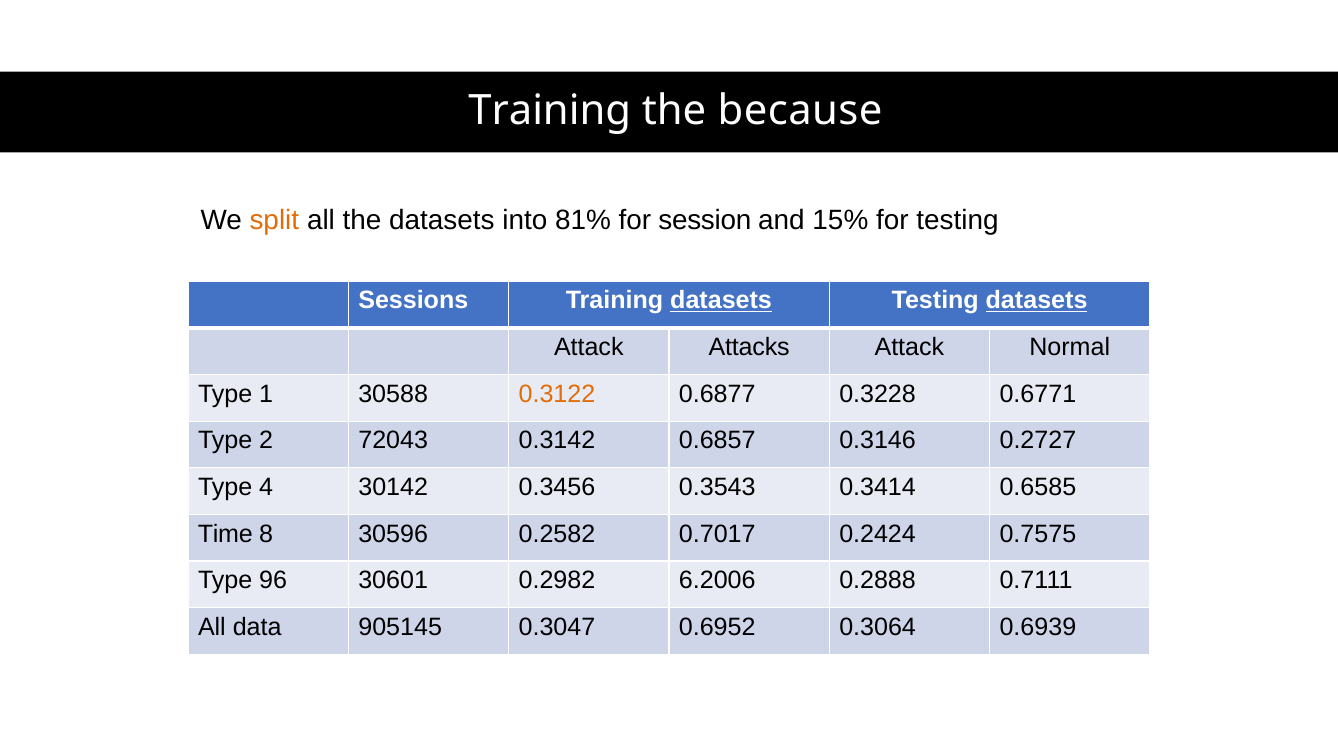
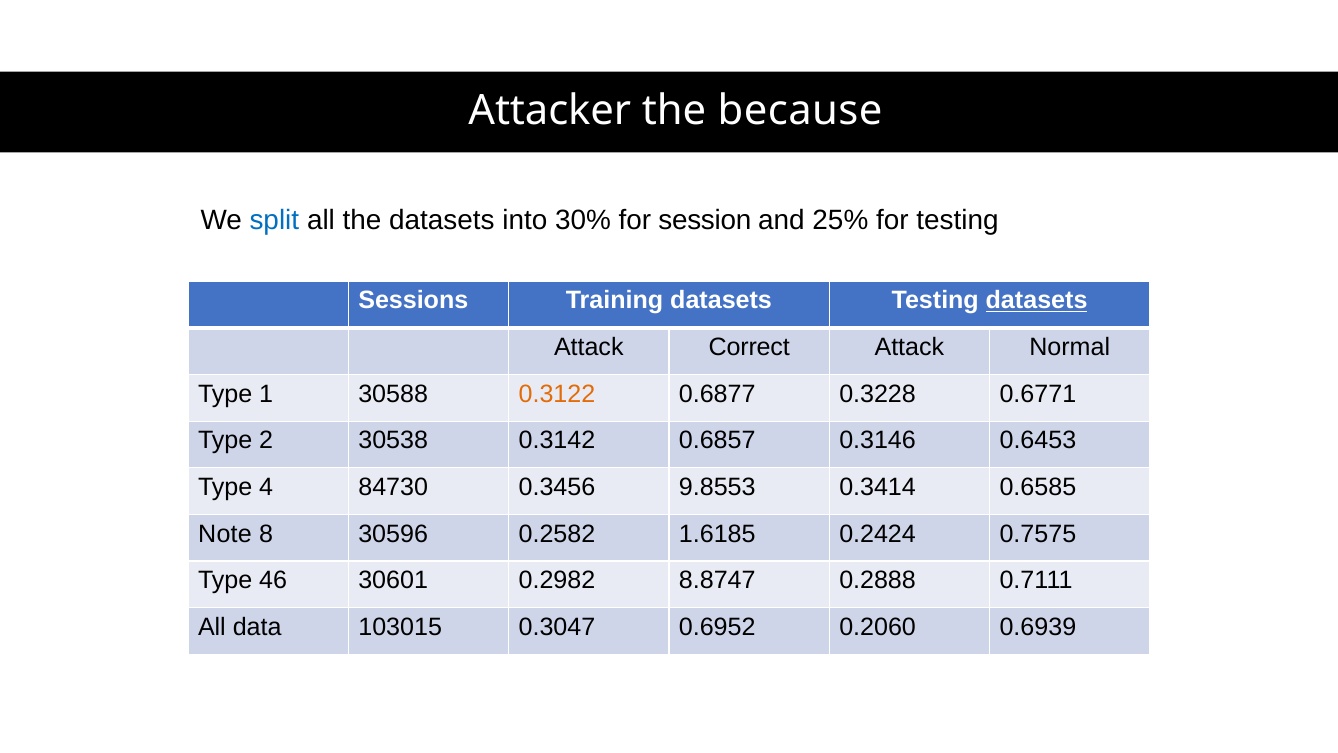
Training: Training -> Attacker (550, 111)
split colour: orange -> blue (274, 220)
81%: 81% -> 30% (583, 220)
15%: 15% -> 25% (840, 220)
datasets underline: present -> none (721, 301)
Attacks: Attacks -> Correct (749, 347)
72043: 72043 -> 30538 (393, 440)
0.2727: 0.2727 -> 0.6453 (1038, 440)
30142: 30142 -> 84730 (393, 487)
0.3543: 0.3543 -> 9.8553 (717, 487)
Time: Time -> Note (225, 534)
0.7017: 0.7017 -> 1.6185 (717, 534)
96: 96 -> 46 (273, 580)
6.2006: 6.2006 -> 8.8747 (717, 580)
905145: 905145 -> 103015 (400, 627)
0.3064: 0.3064 -> 0.2060 (878, 627)
